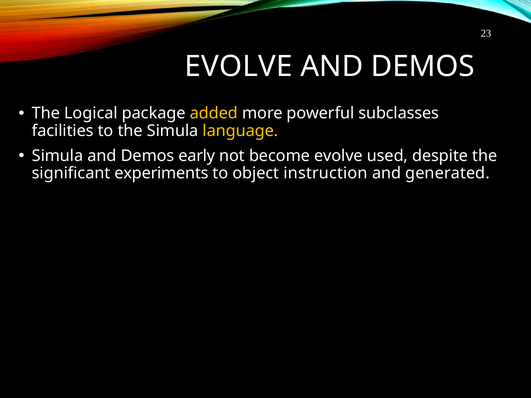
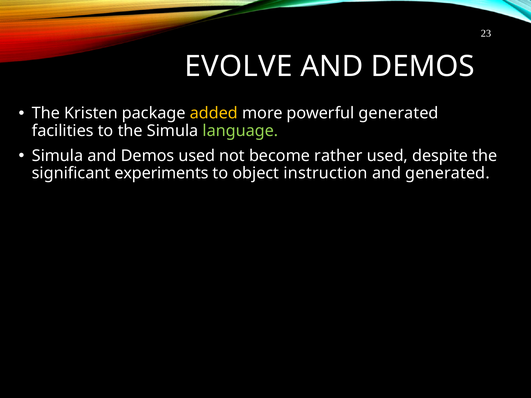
Logical: Logical -> Kristen (91, 113)
powerful subclasses: subclasses -> generated (399, 113)
language colour: yellow -> light green (240, 131)
Demos early: early -> used (197, 156)
become evolve: evolve -> rather (338, 156)
